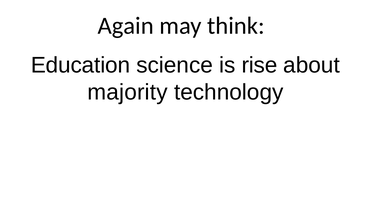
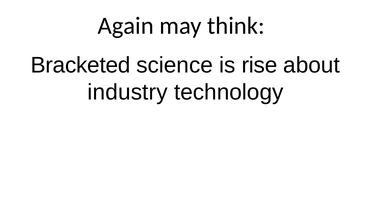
Education: Education -> Bracketed (81, 65)
majority: majority -> industry (128, 92)
